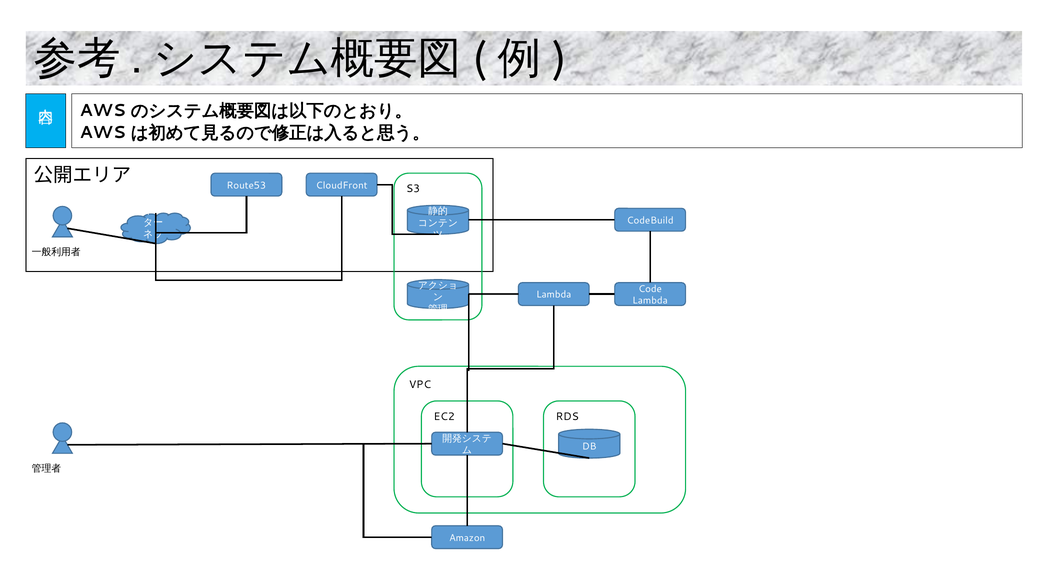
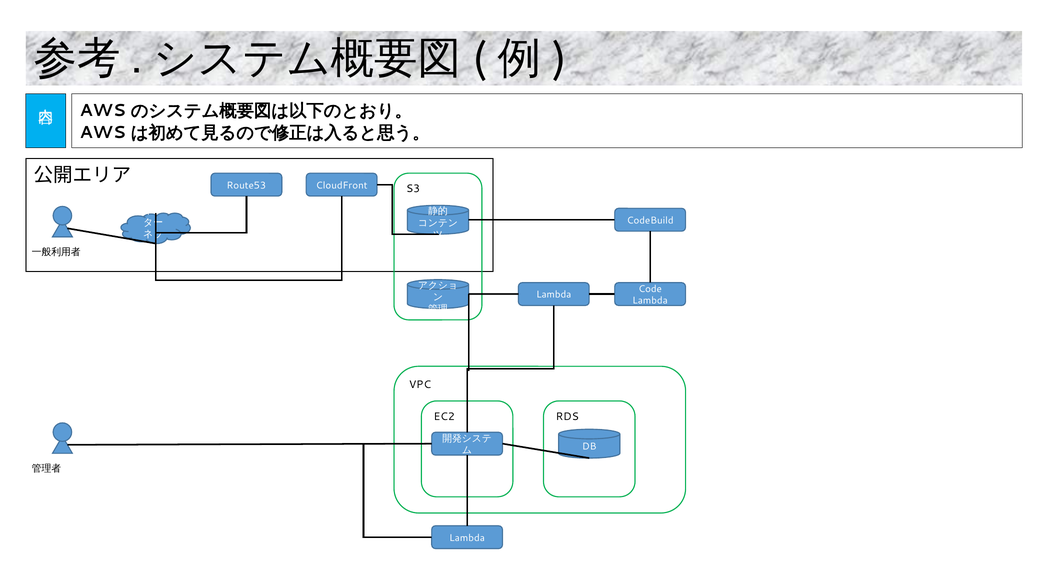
Amazon: Amazon -> Lambda (467, 538)
